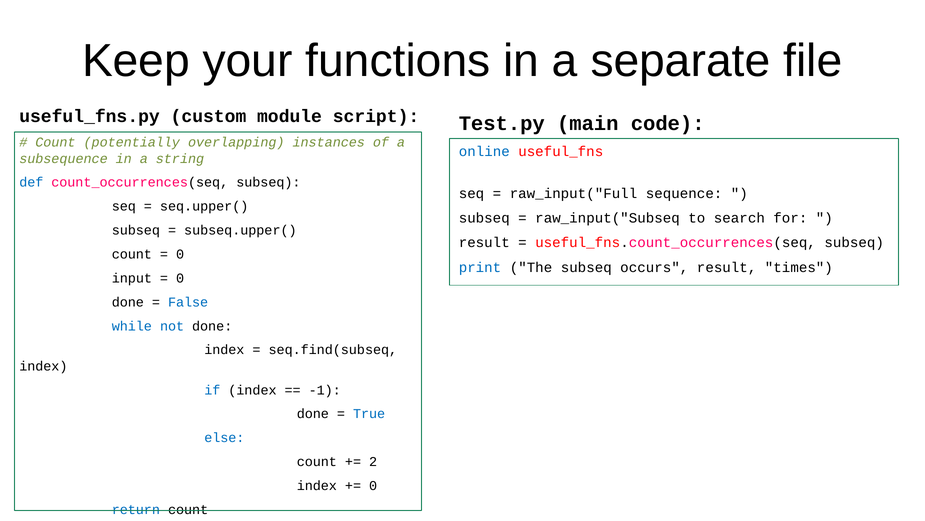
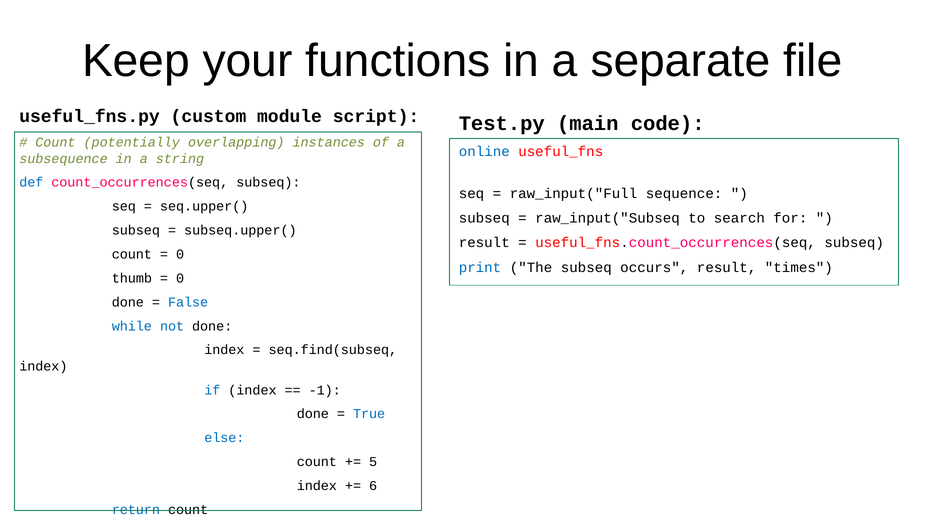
input: input -> thumb (132, 278)
2: 2 -> 5 (373, 461)
0: 0 -> 6 (373, 485)
